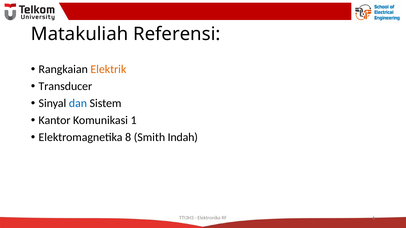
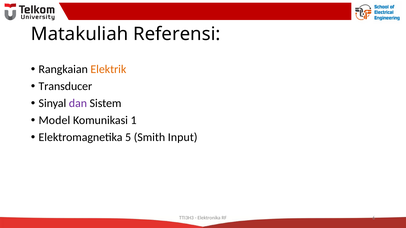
dan colour: blue -> purple (78, 103)
Kantor: Kantor -> Model (54, 120)
8: 8 -> 5 (128, 137)
Indah: Indah -> Input (183, 137)
